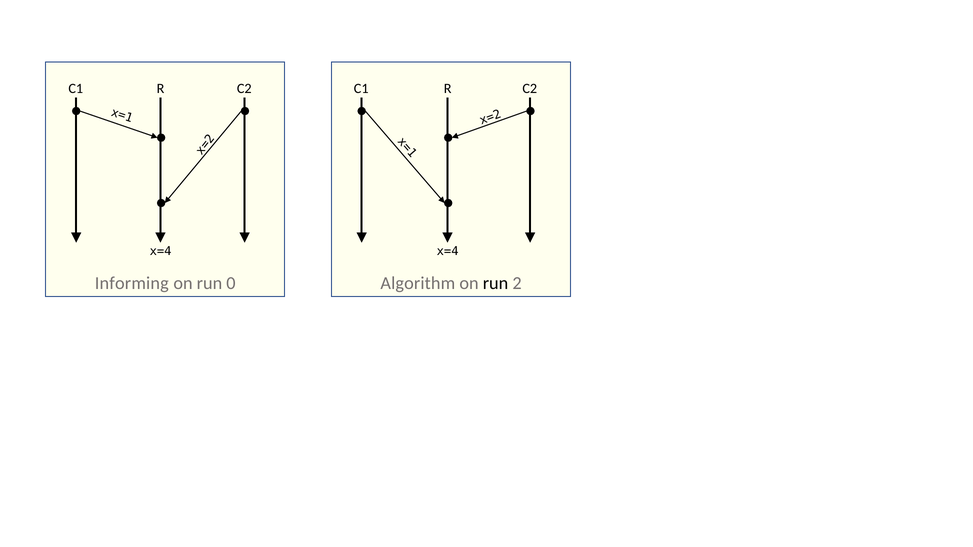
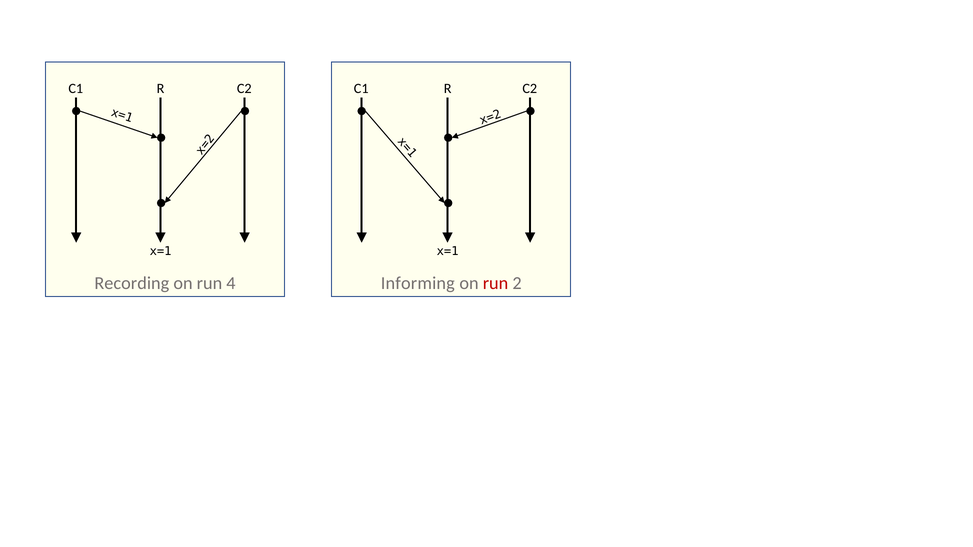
x=4: x=4 -> x=1 (161, 252)
x=4: x=4 -> x=1 (448, 252)
Informing: Informing -> Recording (132, 283)
0: 0 -> 4 (231, 283)
Algorithm: Algorithm -> Informing (418, 283)
run colour: black -> red (496, 283)
